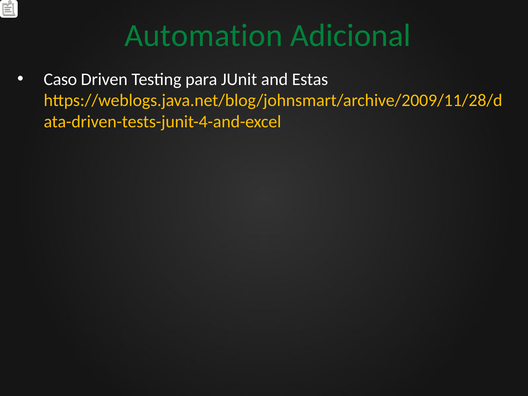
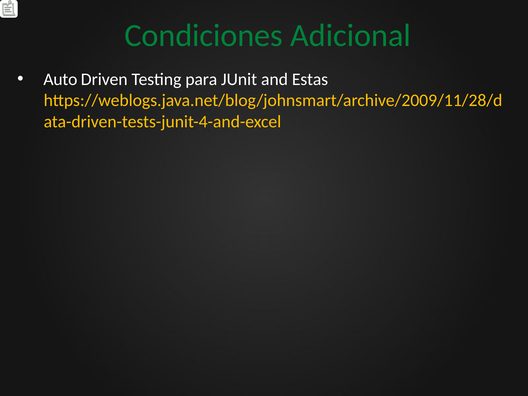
Automation: Automation -> Condiciones (204, 36)
Caso: Caso -> Auto (60, 79)
